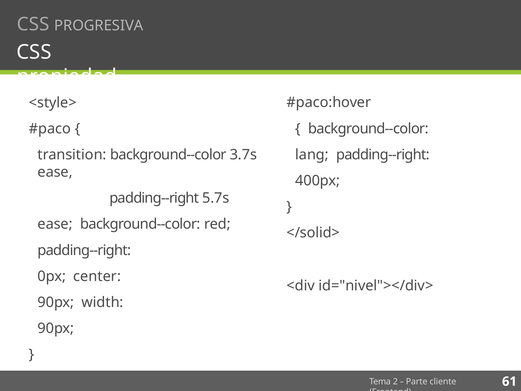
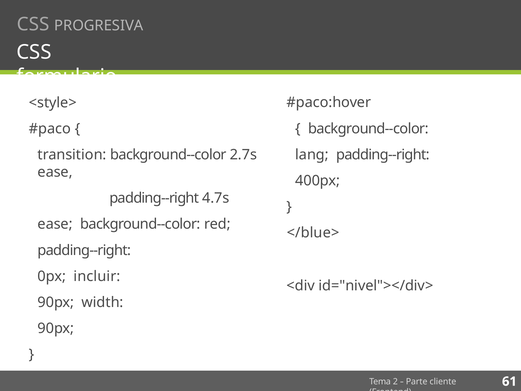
propiedad: propiedad -> formulario (67, 77)
3.7s: 3.7s -> 2.7s (243, 155)
5.7s: 5.7s -> 4.7s (216, 198)
</solid>: </solid> -> </blue> (313, 233)
center: center -> incluir (97, 276)
